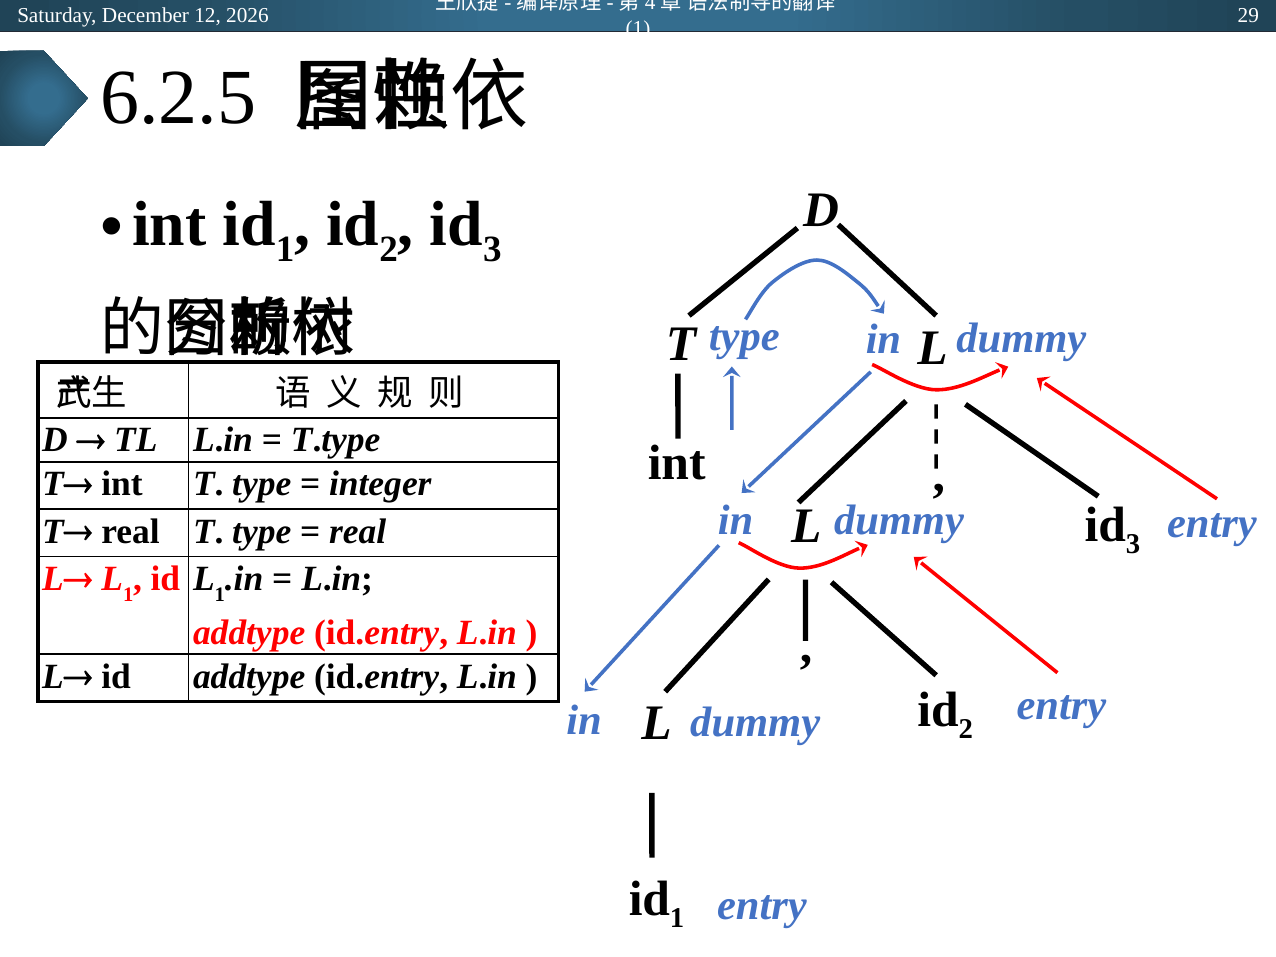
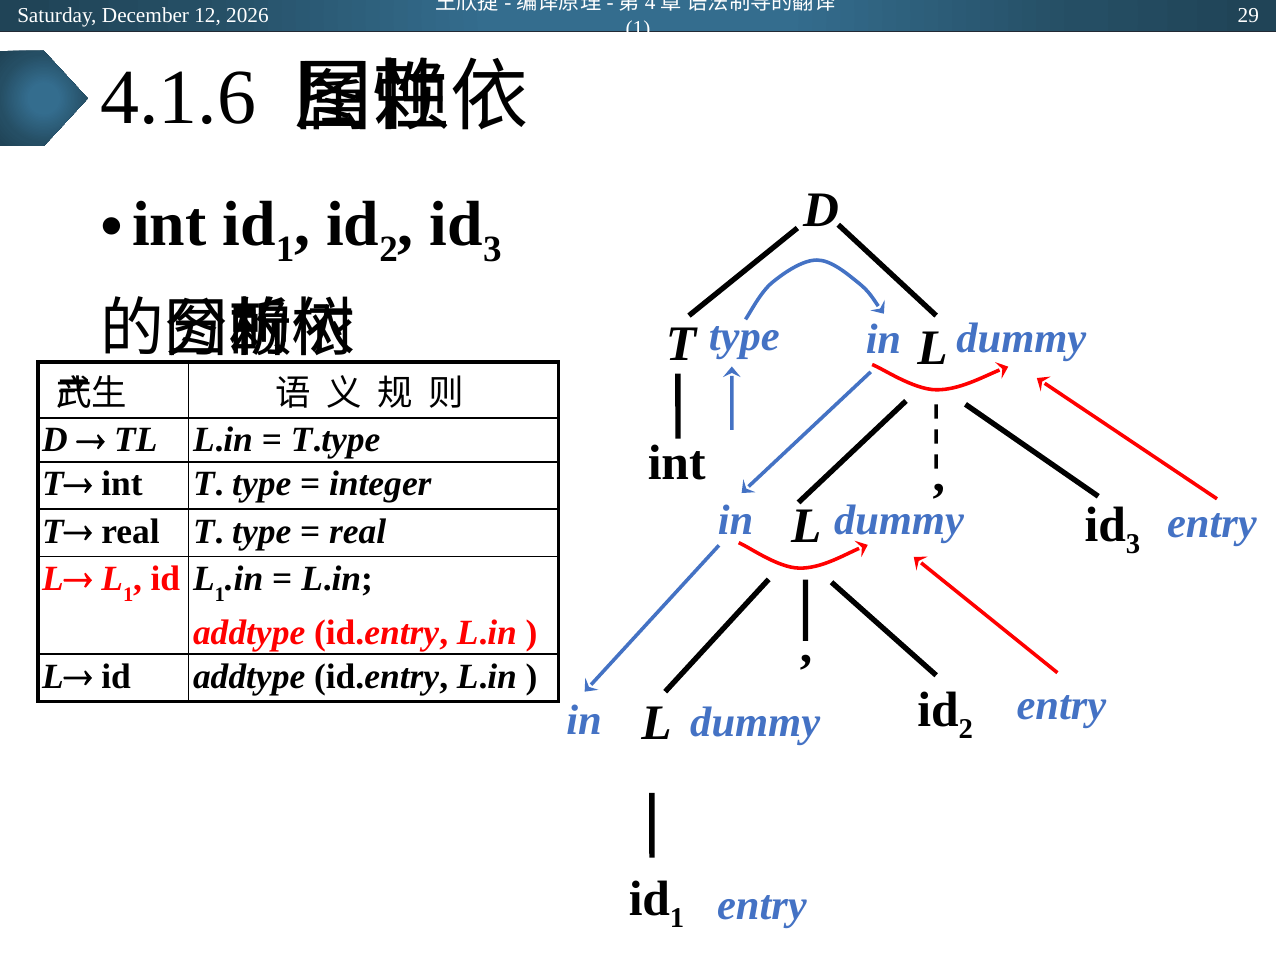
6.2.5: 6.2.5 -> 4.1.6 (178, 98)
